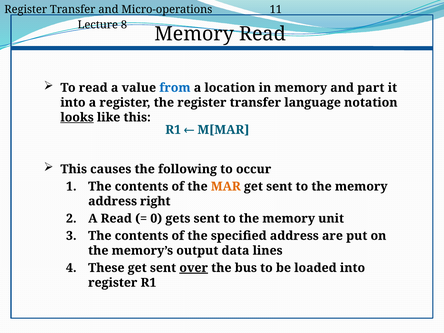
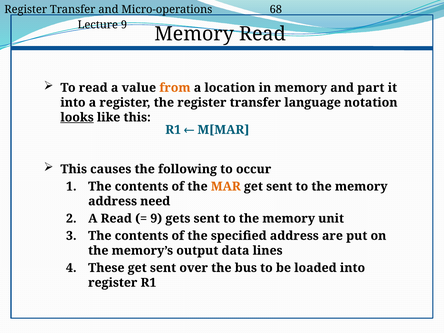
11: 11 -> 68 (276, 10)
Lecture 8: 8 -> 9 (124, 25)
from colour: blue -> orange (175, 88)
right: right -> need (155, 201)
0: 0 -> 9 (156, 219)
over underline: present -> none (194, 268)
